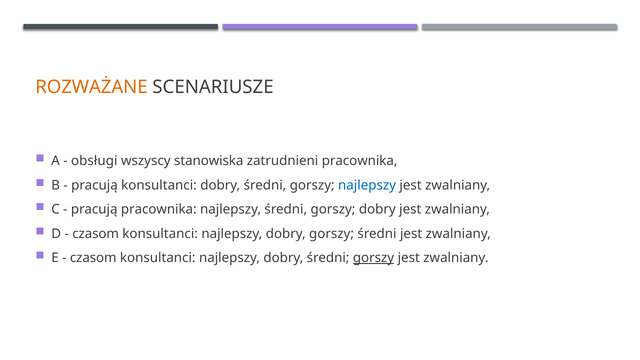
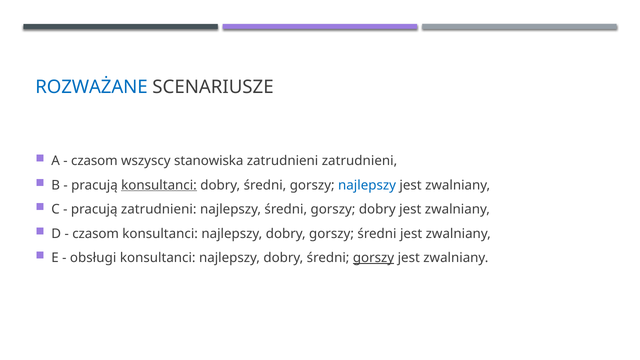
ROZWAŻANE colour: orange -> blue (91, 87)
obsługi: obsługi -> czasom (94, 161)
zatrudnieni pracownika: pracownika -> zatrudnieni (360, 161)
konsultanci underline: none -> present (159, 185)
pracują pracownika: pracownika -> zatrudnieni (159, 209)
czasom: czasom -> obsługi (93, 258)
